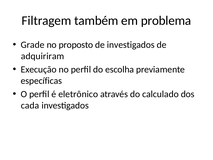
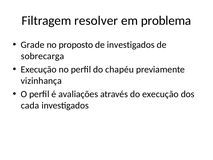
também: também -> resolver (96, 21)
adquiriram: adquiriram -> sobrecarga (43, 56)
escolha: escolha -> chapéu (120, 69)
específicas: específicas -> vizinhança (41, 81)
eletrônico: eletrônico -> avaliações (78, 94)
do calculado: calculado -> execução (160, 94)
